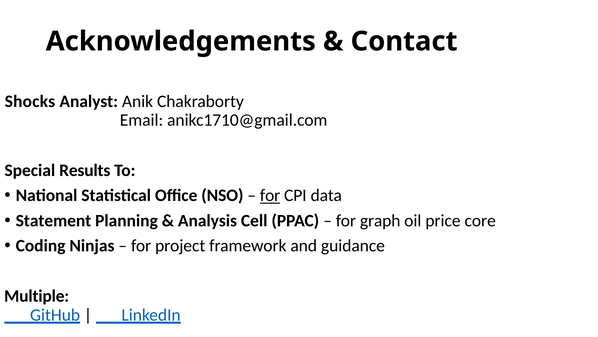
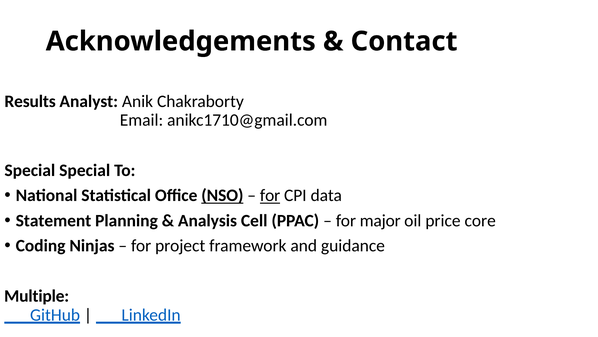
Shocks: Shocks -> Results (30, 101)
Special Results: Results -> Special (85, 170)
NSO underline: none -> present (222, 195)
graph: graph -> major (380, 220)
